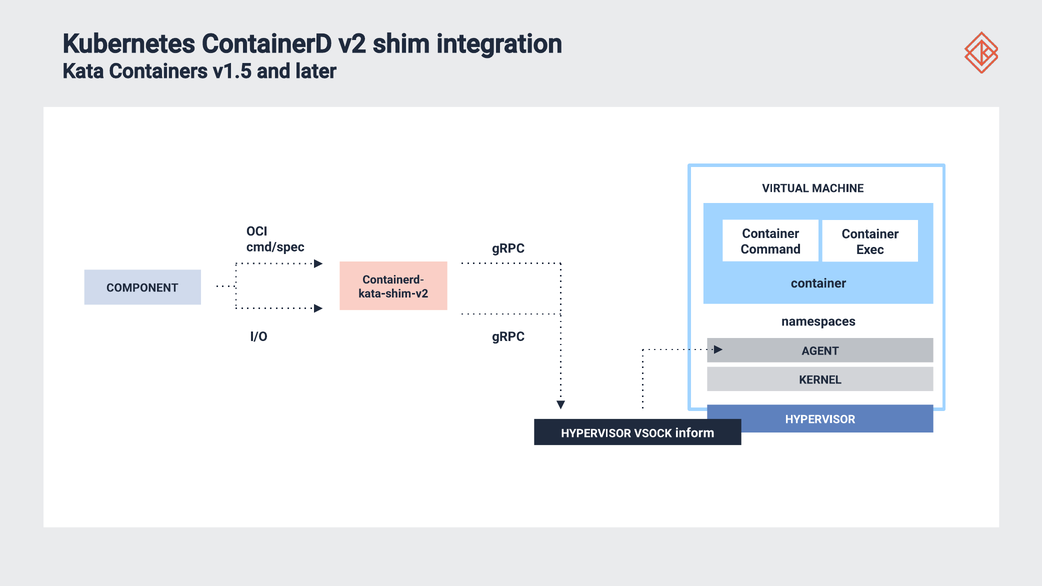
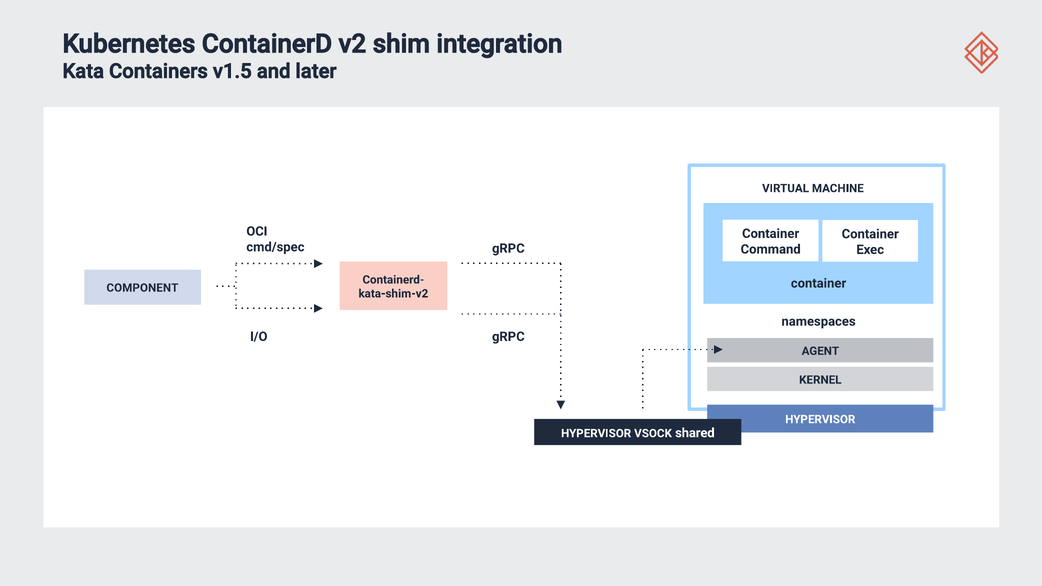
inform: inform -> shared (695, 433)
